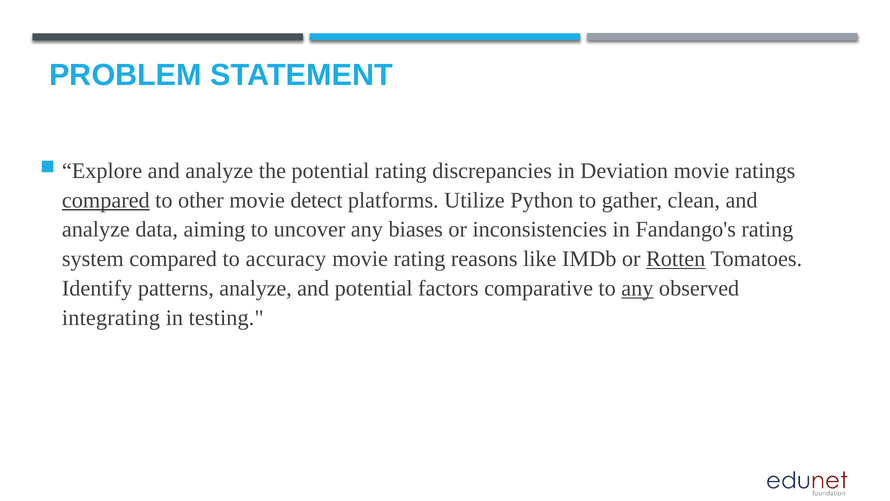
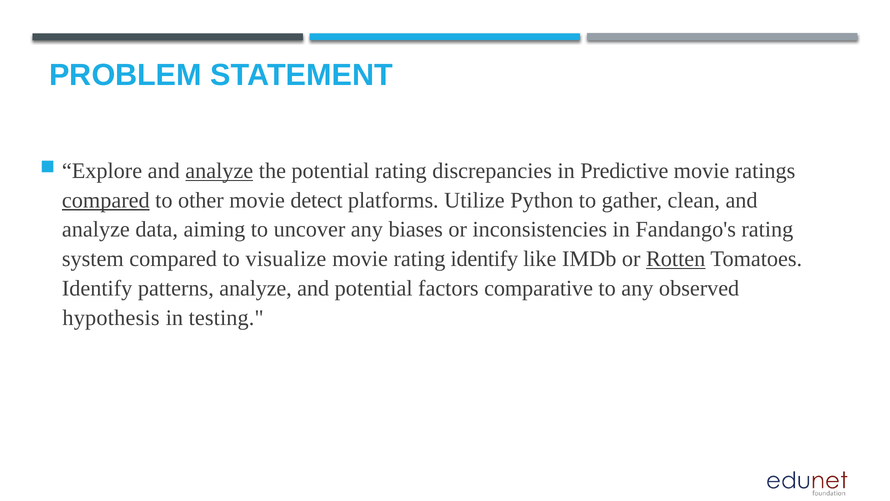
analyze underline: none -> present (219, 171)
Deviation: Deviation -> Predictive (624, 171)
accuracy: accuracy -> visualize (286, 259)
rating reasons: reasons -> identify (484, 259)
any underline: present -> none (637, 288)
integrating: integrating -> hypothesis (111, 317)
